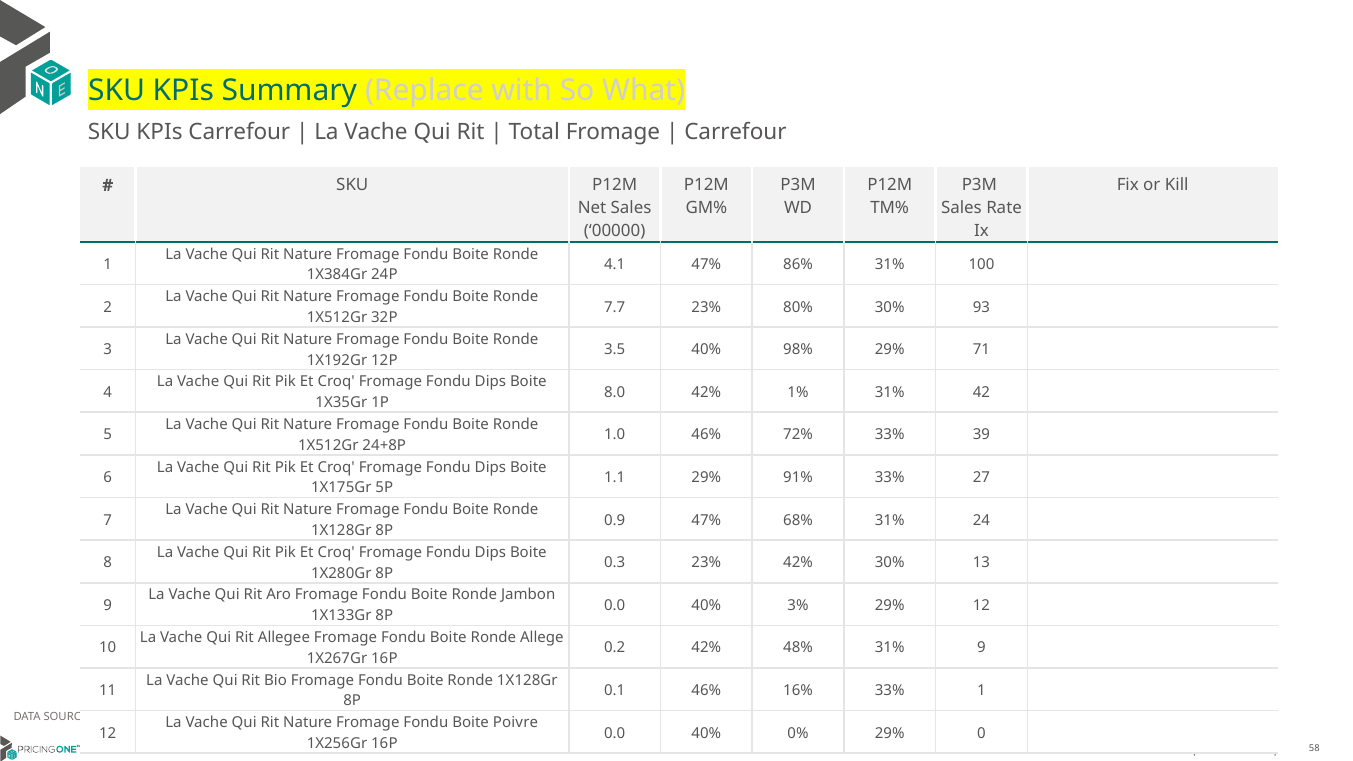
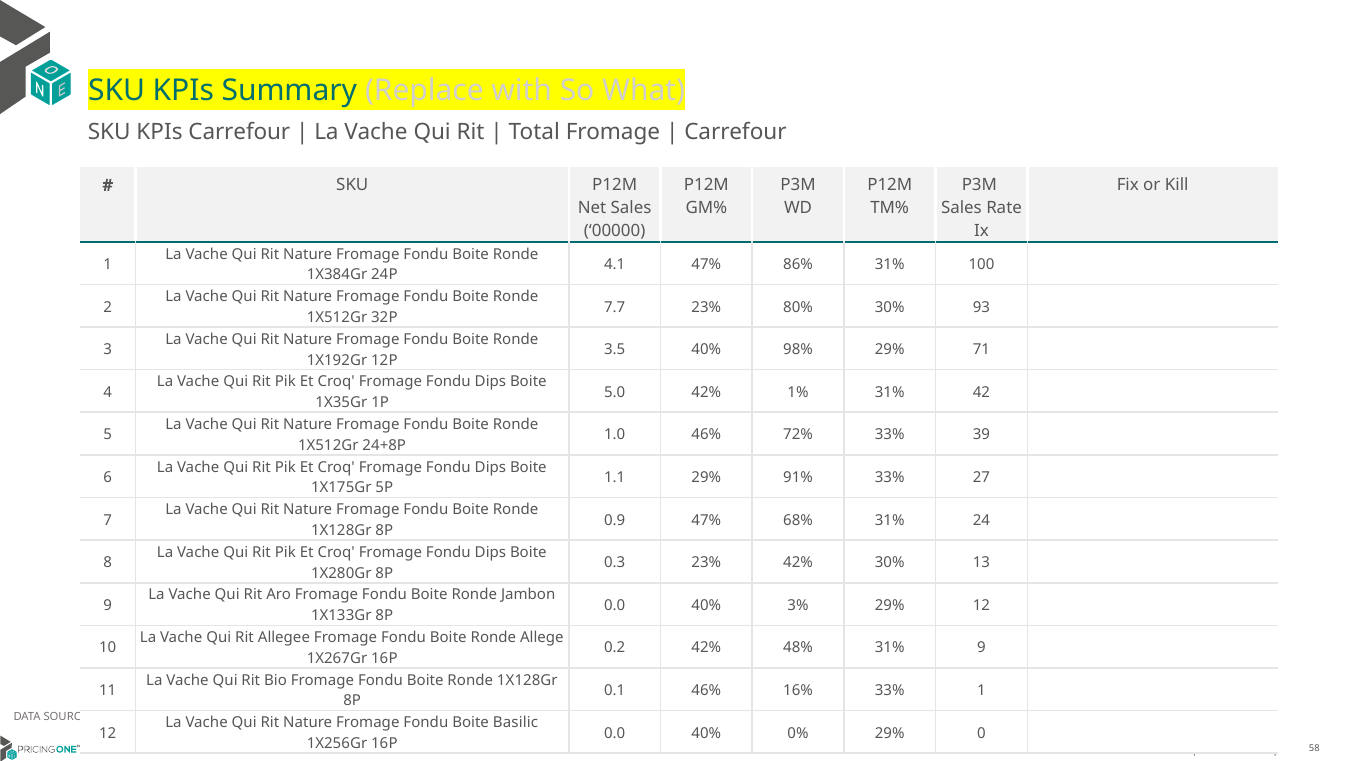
8.0: 8.0 -> 5.0 (615, 392)
Poivre: Poivre -> Basilic (516, 723)
